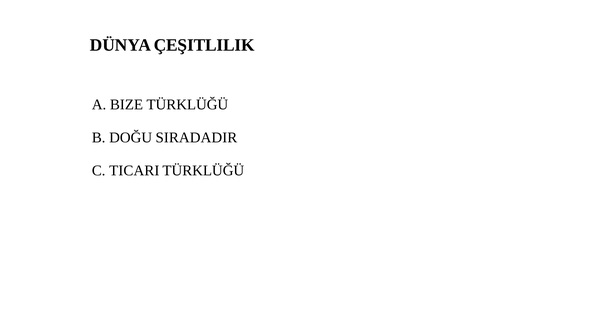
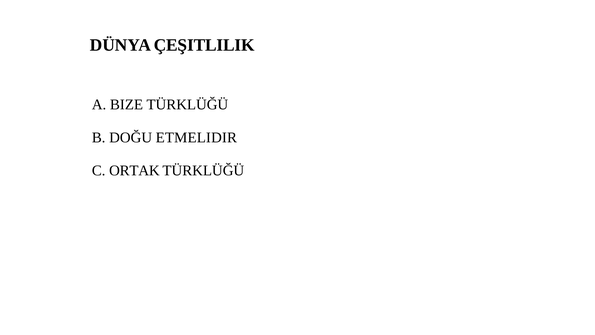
SIRADADIR: SIRADADIR -> ETMELIDIR (196, 138)
TICARI: TICARI -> ORTAK (134, 171)
